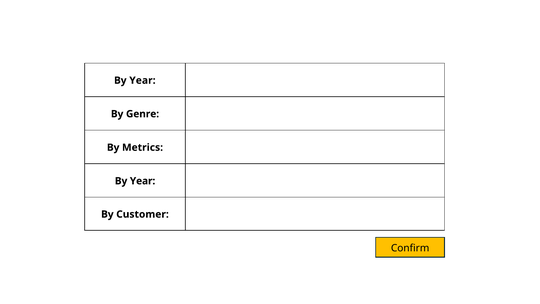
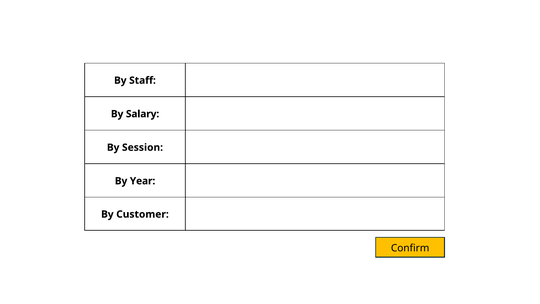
Year: Year -> Staff (143, 80)
Genre: Genre -> Salary (143, 114)
Metrics: Metrics -> Session (143, 147)
